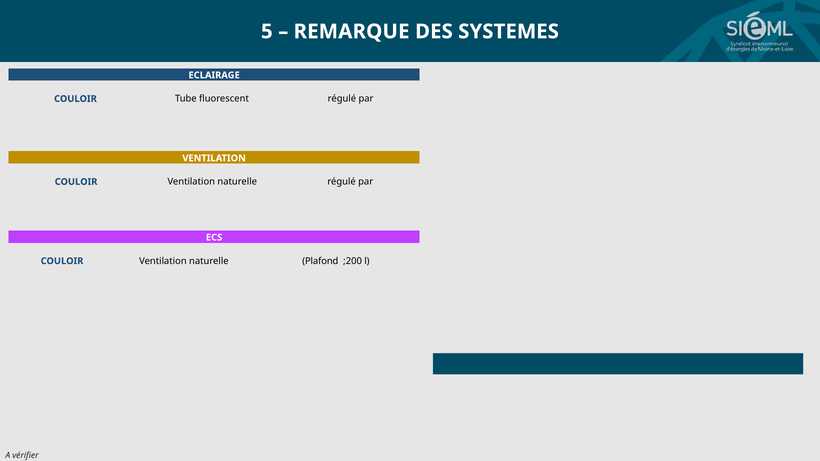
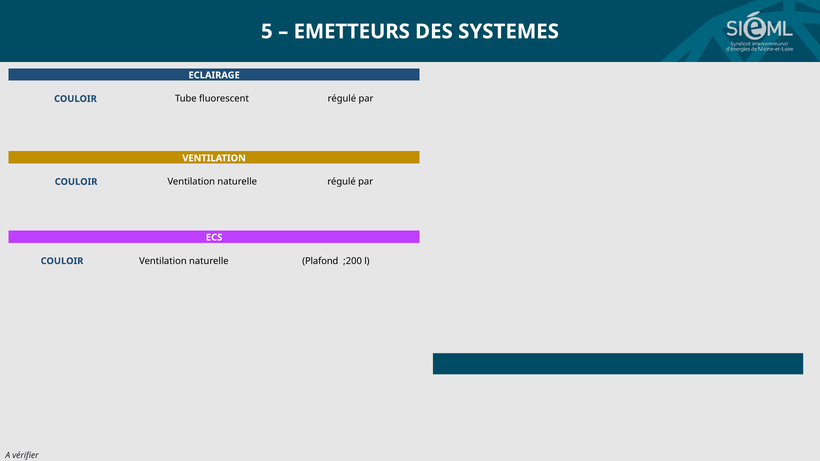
REMARQUE: REMARQUE -> EMETTEURS (352, 32)
